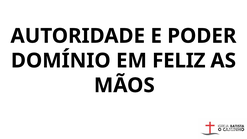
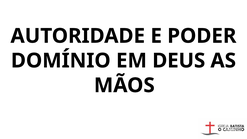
FELIZ: FELIZ -> DEUS (179, 61)
